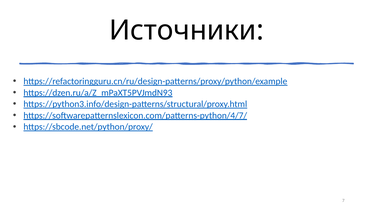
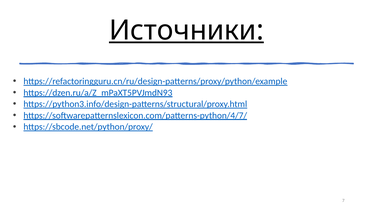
Источники underline: none -> present (186, 30)
